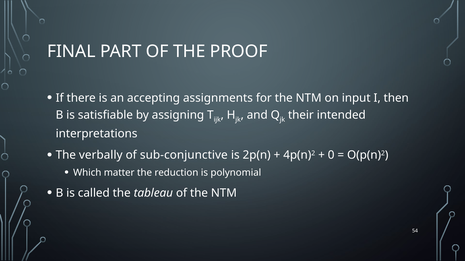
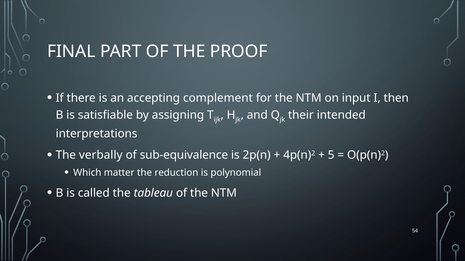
assignments: assignments -> complement (218, 98)
sub-conjunctive: sub-conjunctive -> sub-equivalence (184, 155)
0: 0 -> 5 (331, 155)
